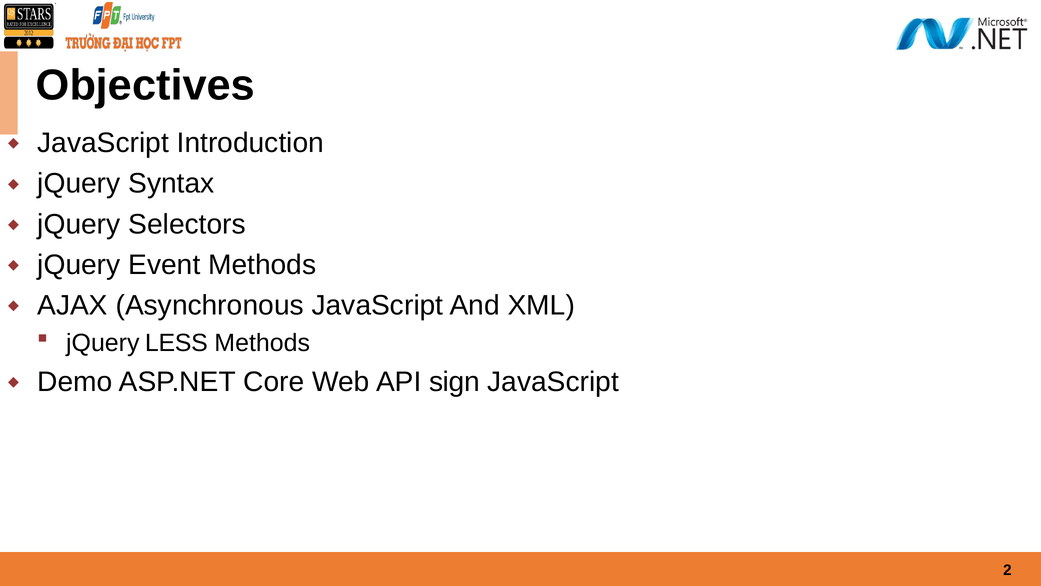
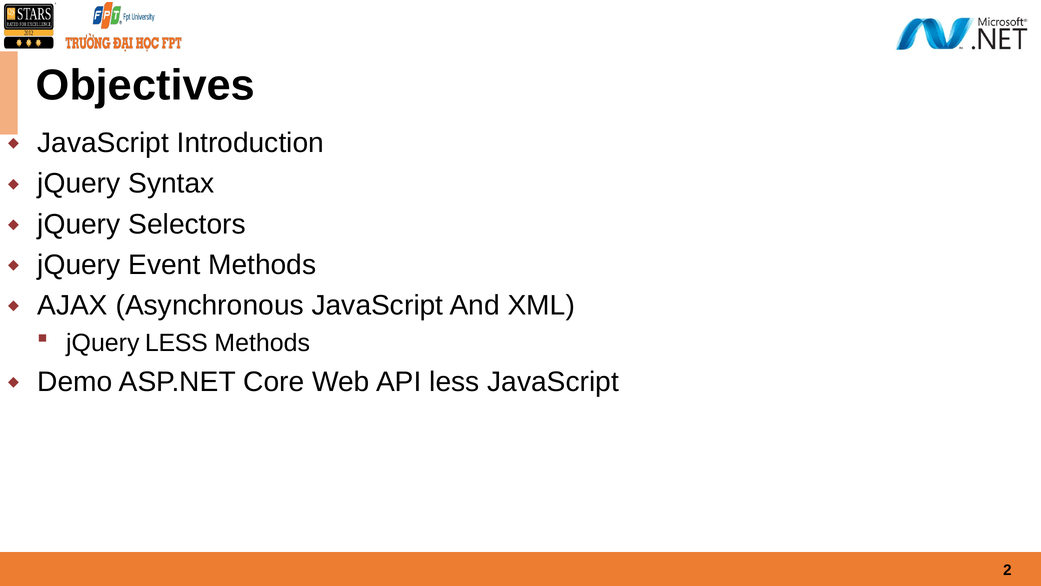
API sign: sign -> less (454, 382)
